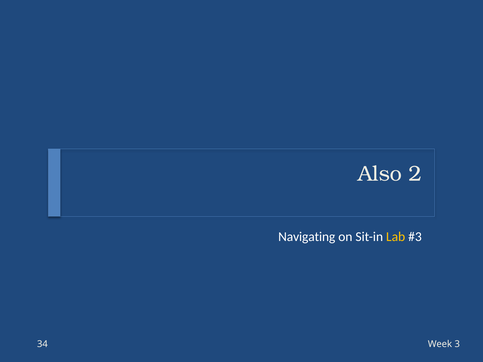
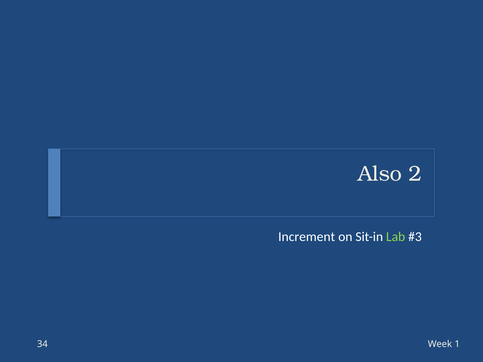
Navigating: Navigating -> Increment (307, 237)
Lab colour: yellow -> light green (396, 237)
3: 3 -> 1 (457, 344)
